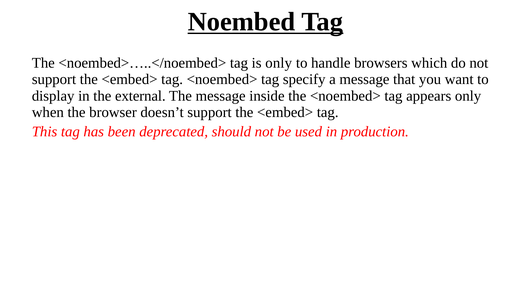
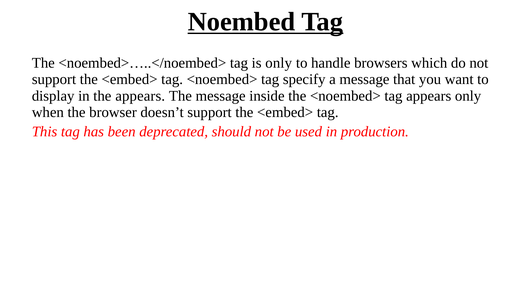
the external: external -> appears (140, 96)
